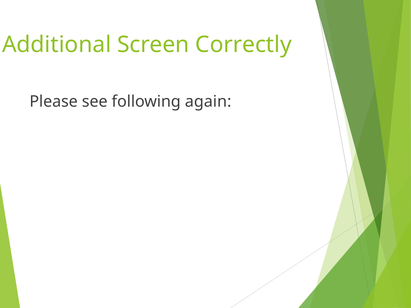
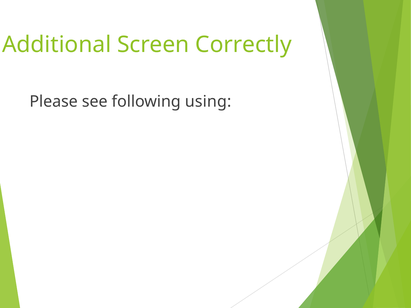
again: again -> using (208, 102)
